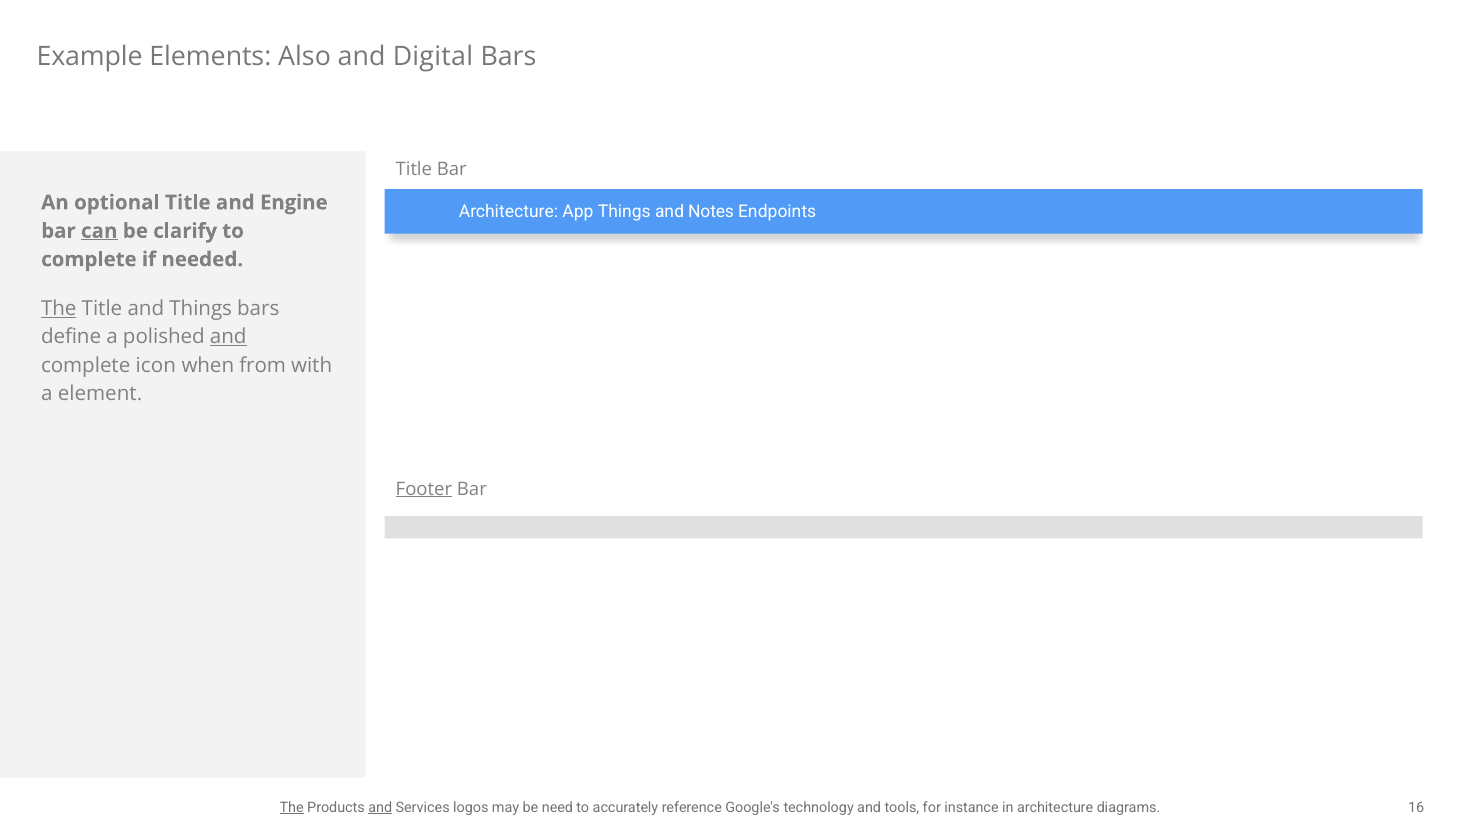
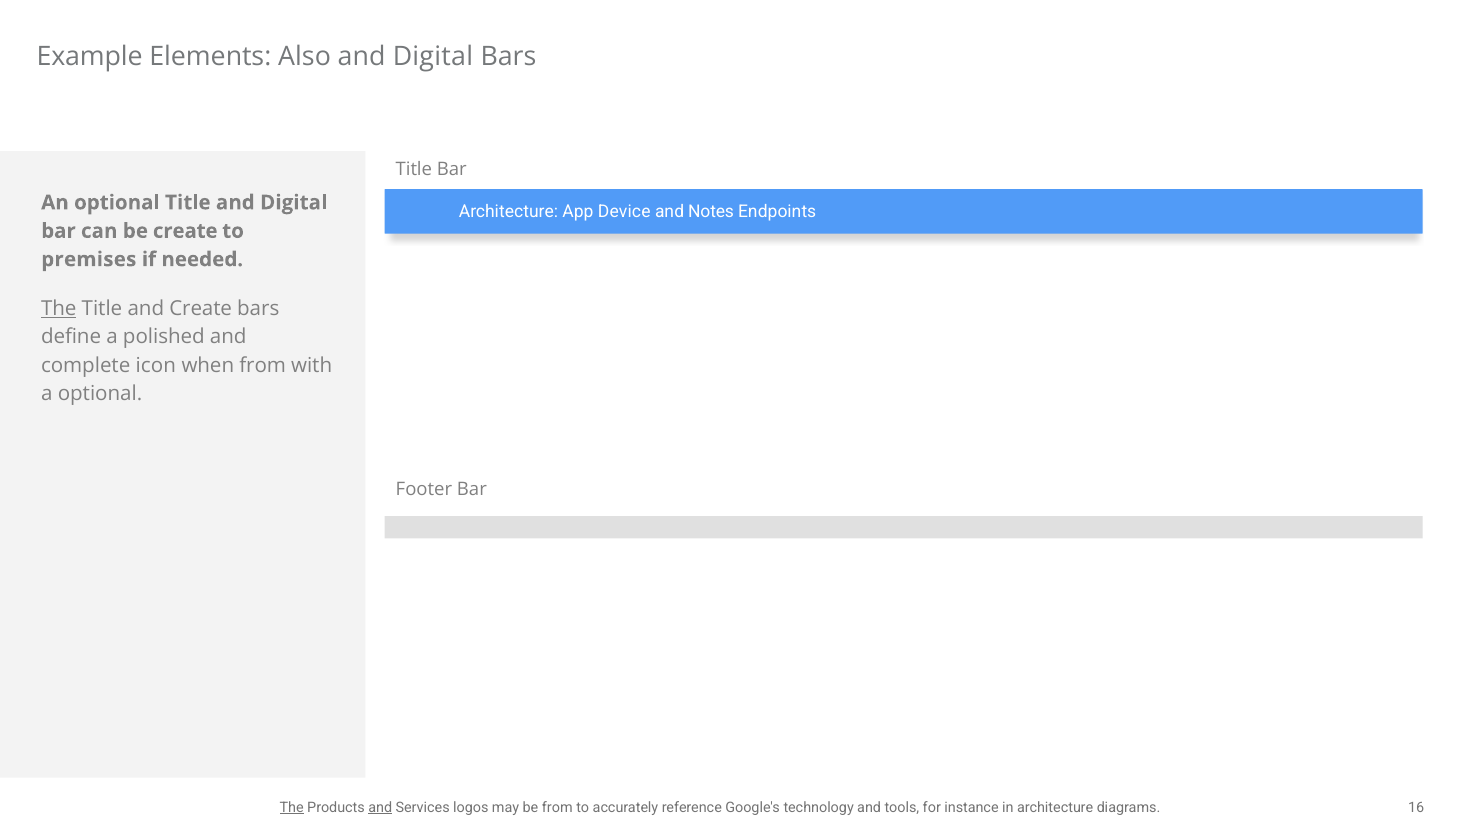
Title and Engine: Engine -> Digital (294, 203)
App Things: Things -> Device (624, 212)
can underline: present -> none (99, 231)
be clarify: clarify -> create (185, 231)
complete: complete -> premises (89, 259)
and Things: Things -> Create (201, 309)
and underline: present -> none (228, 337)
a element: element -> optional (100, 394)
Footer underline: present -> none (424, 489)
be need: need -> from (557, 808)
